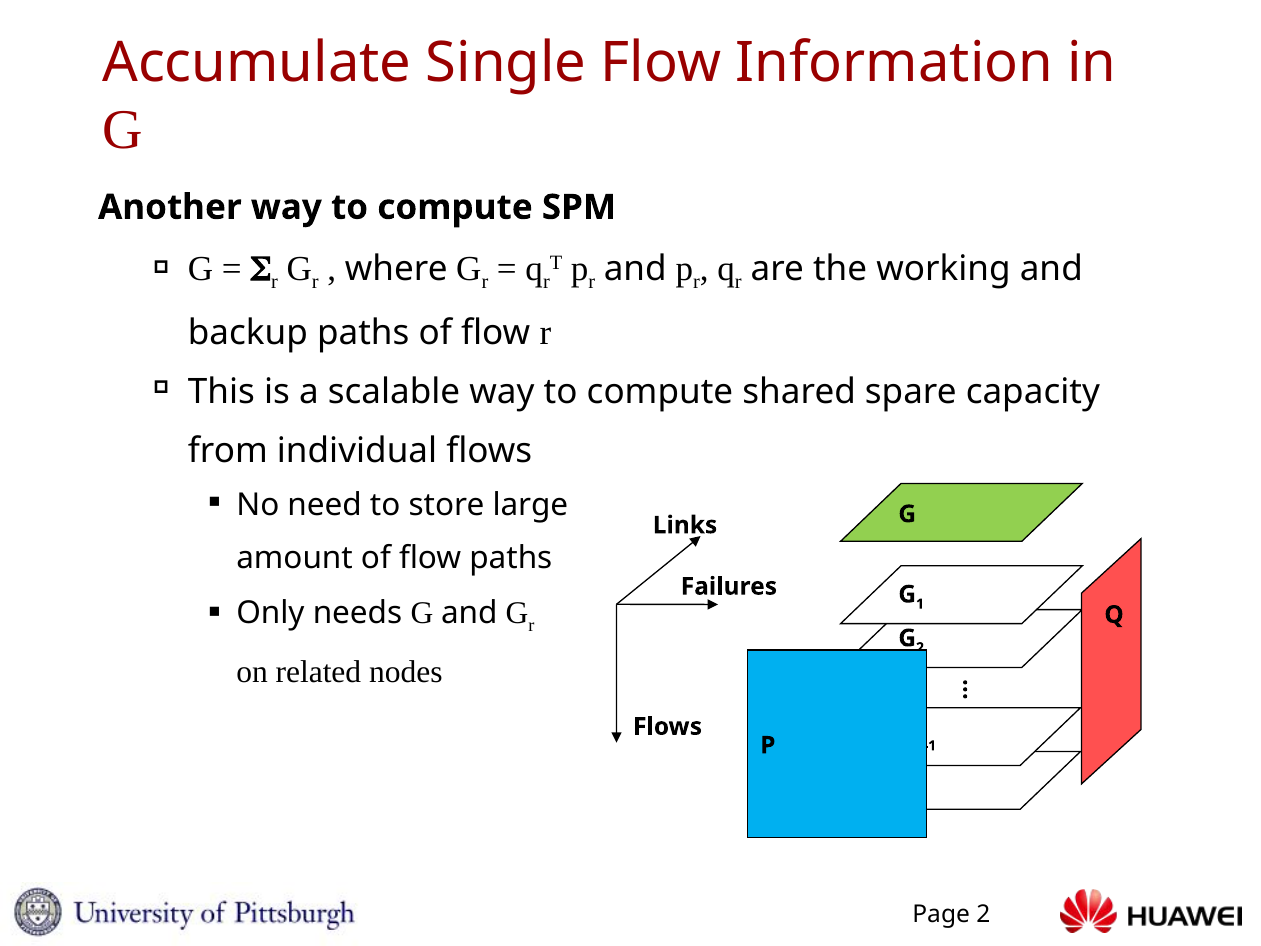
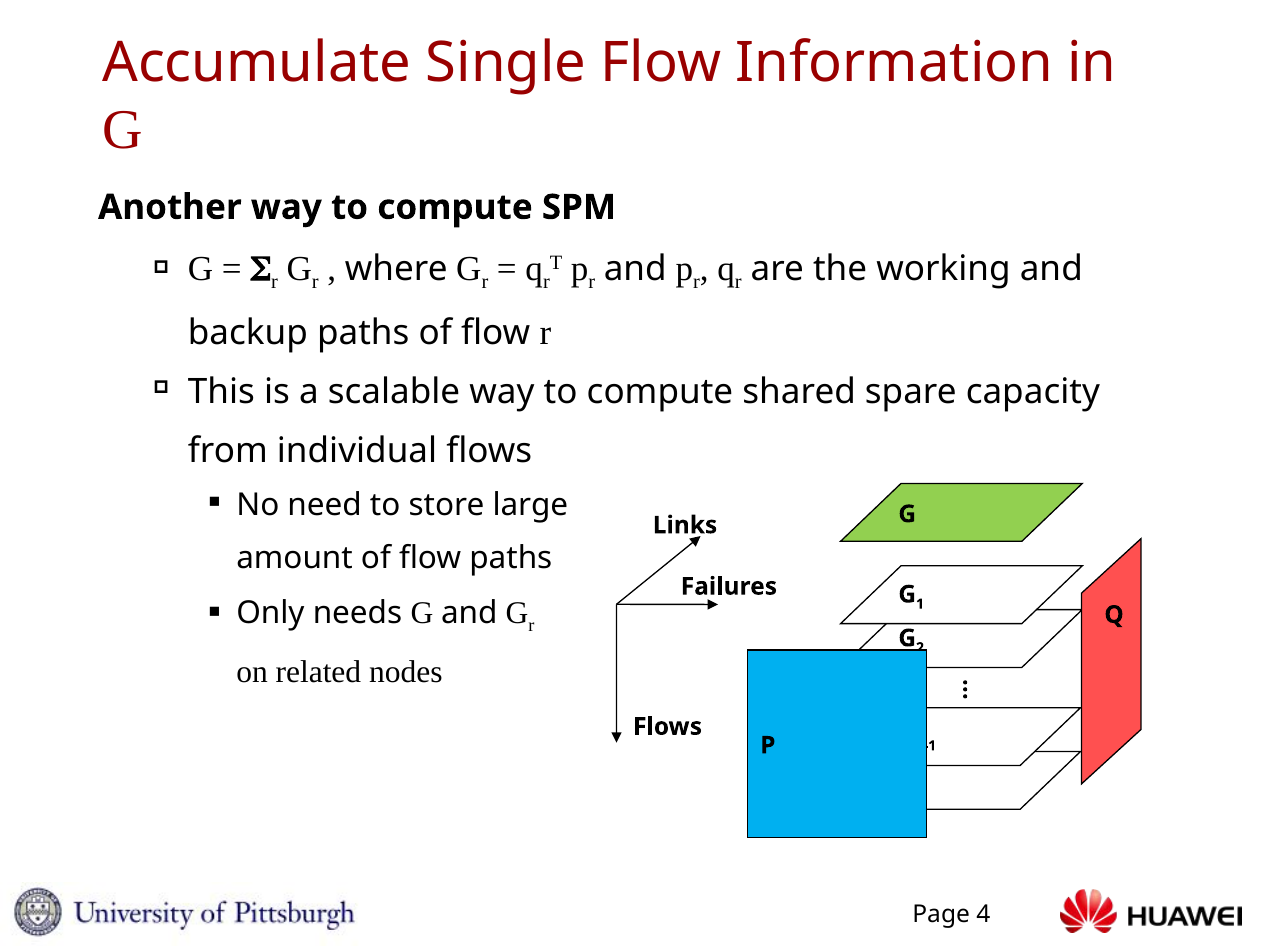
Page 2: 2 -> 4 (983, 914)
